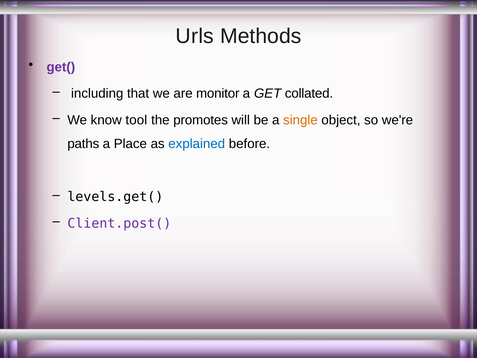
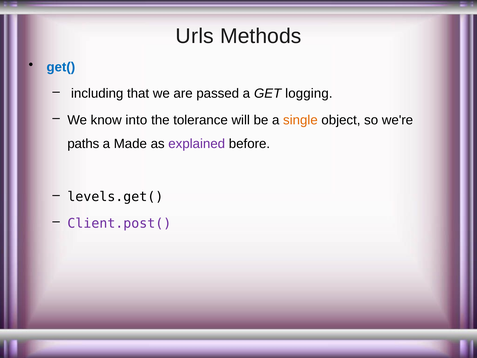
get( colour: purple -> blue (61, 67)
monitor: monitor -> passed (218, 93)
collated: collated -> logging (309, 93)
tool: tool -> into (136, 120)
promotes: promotes -> tolerance (201, 120)
Place: Place -> Made (130, 144)
explained colour: blue -> purple (197, 144)
